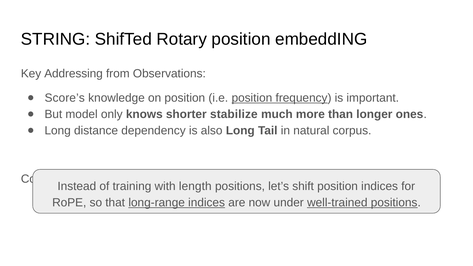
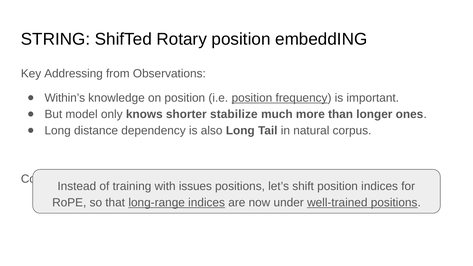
Score’s: Score’s -> Within’s (65, 98)
length: length -> issues (195, 186)
